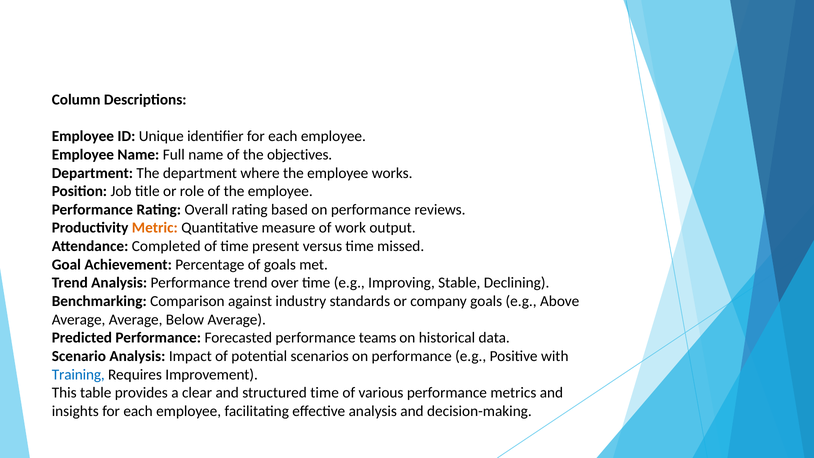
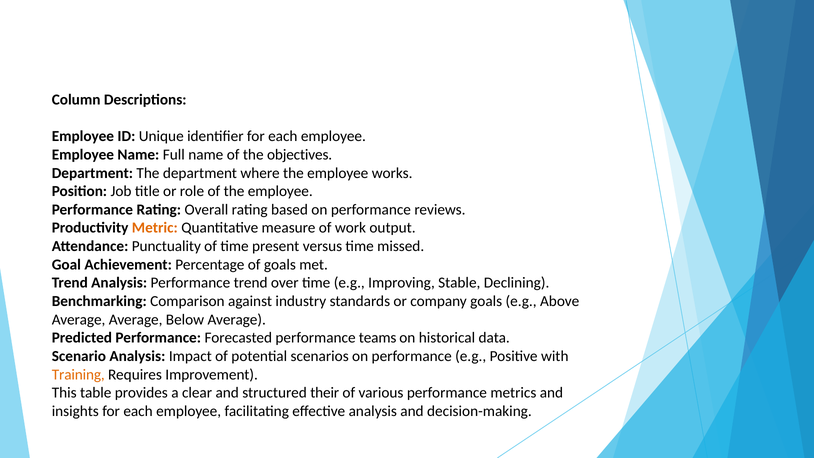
Completed: Completed -> Punctuality (166, 246)
Training colour: blue -> orange (78, 374)
structured time: time -> their (325, 393)
